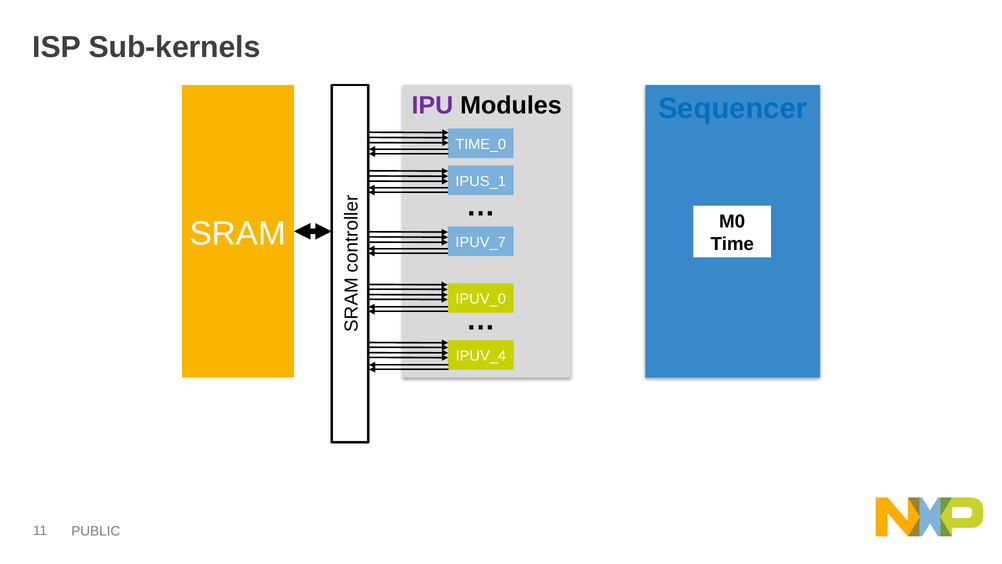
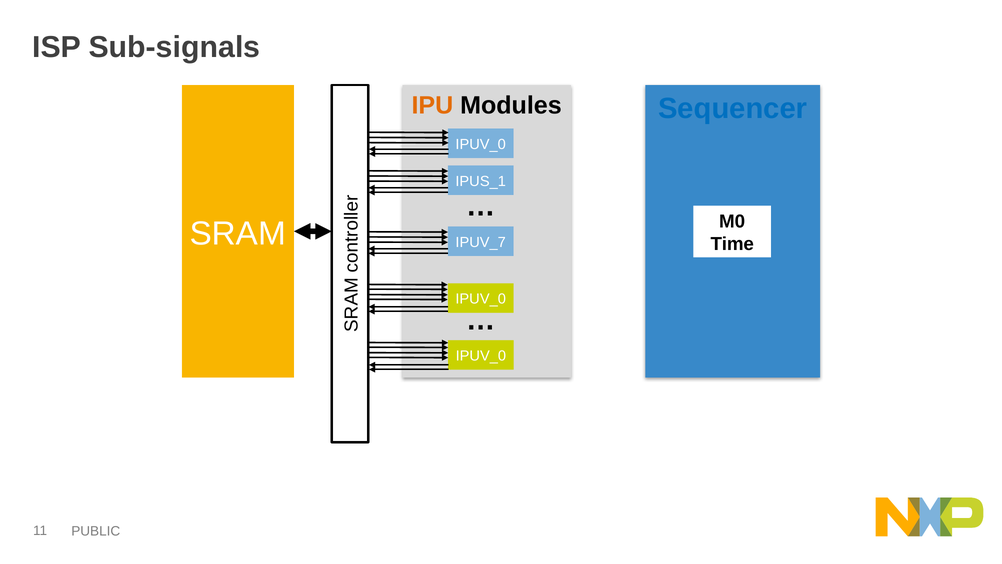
Sub-kernels: Sub-kernels -> Sub-signals (175, 47)
IPU colour: purple -> orange (432, 106)
TIME_0: TIME_0 -> IPUV_0 (481, 144)
IPUV_4: IPUV_4 -> IPUV_0 (481, 356)
